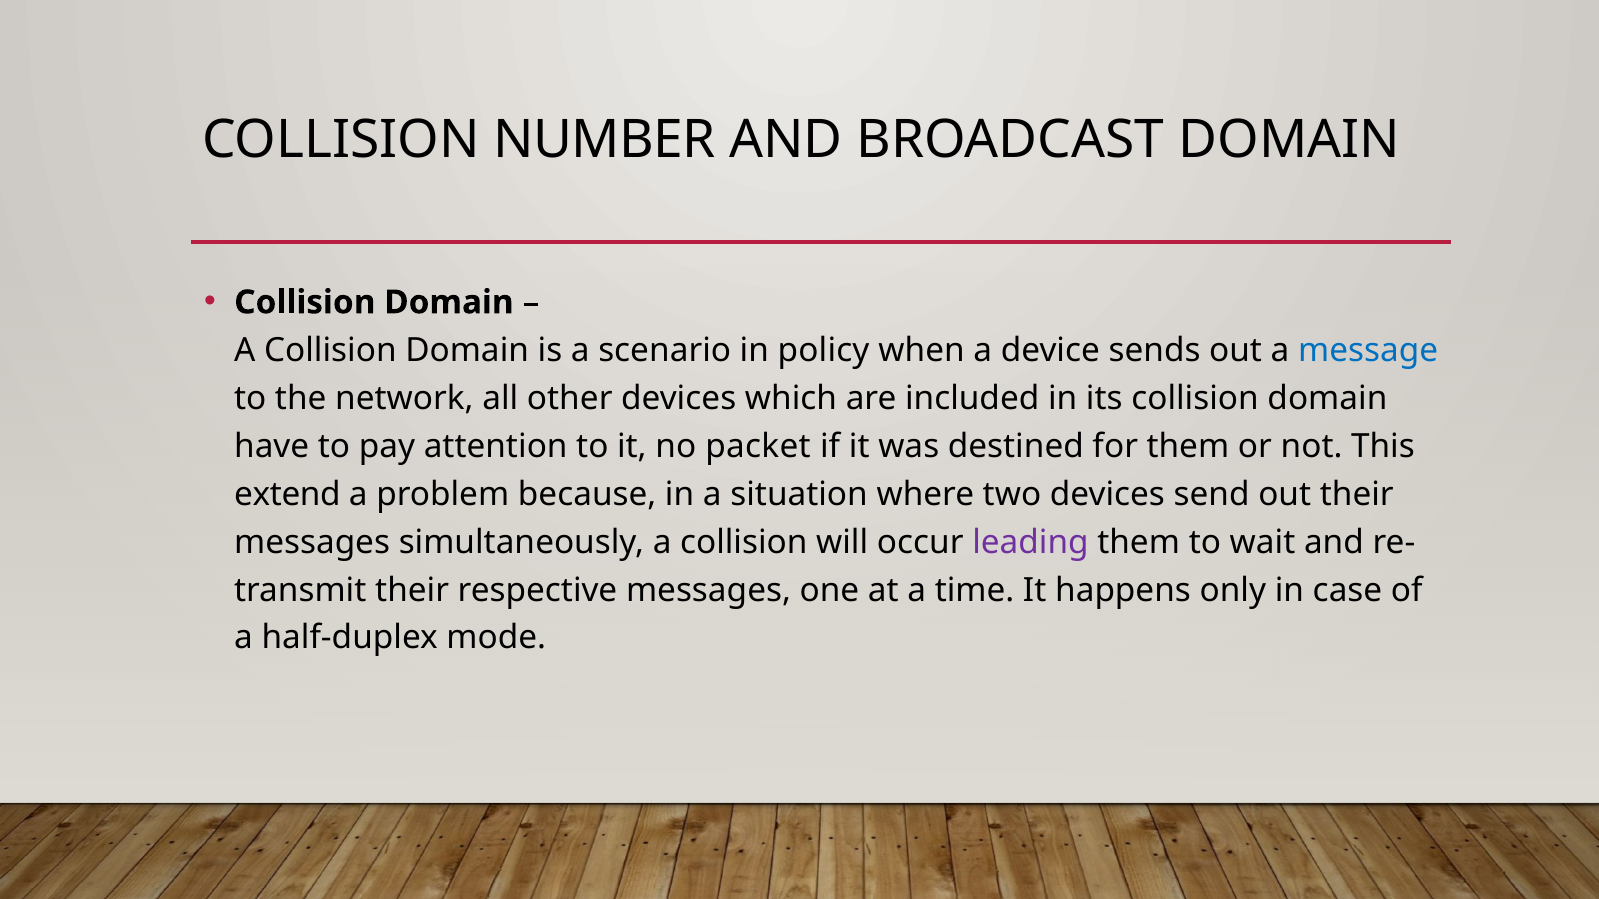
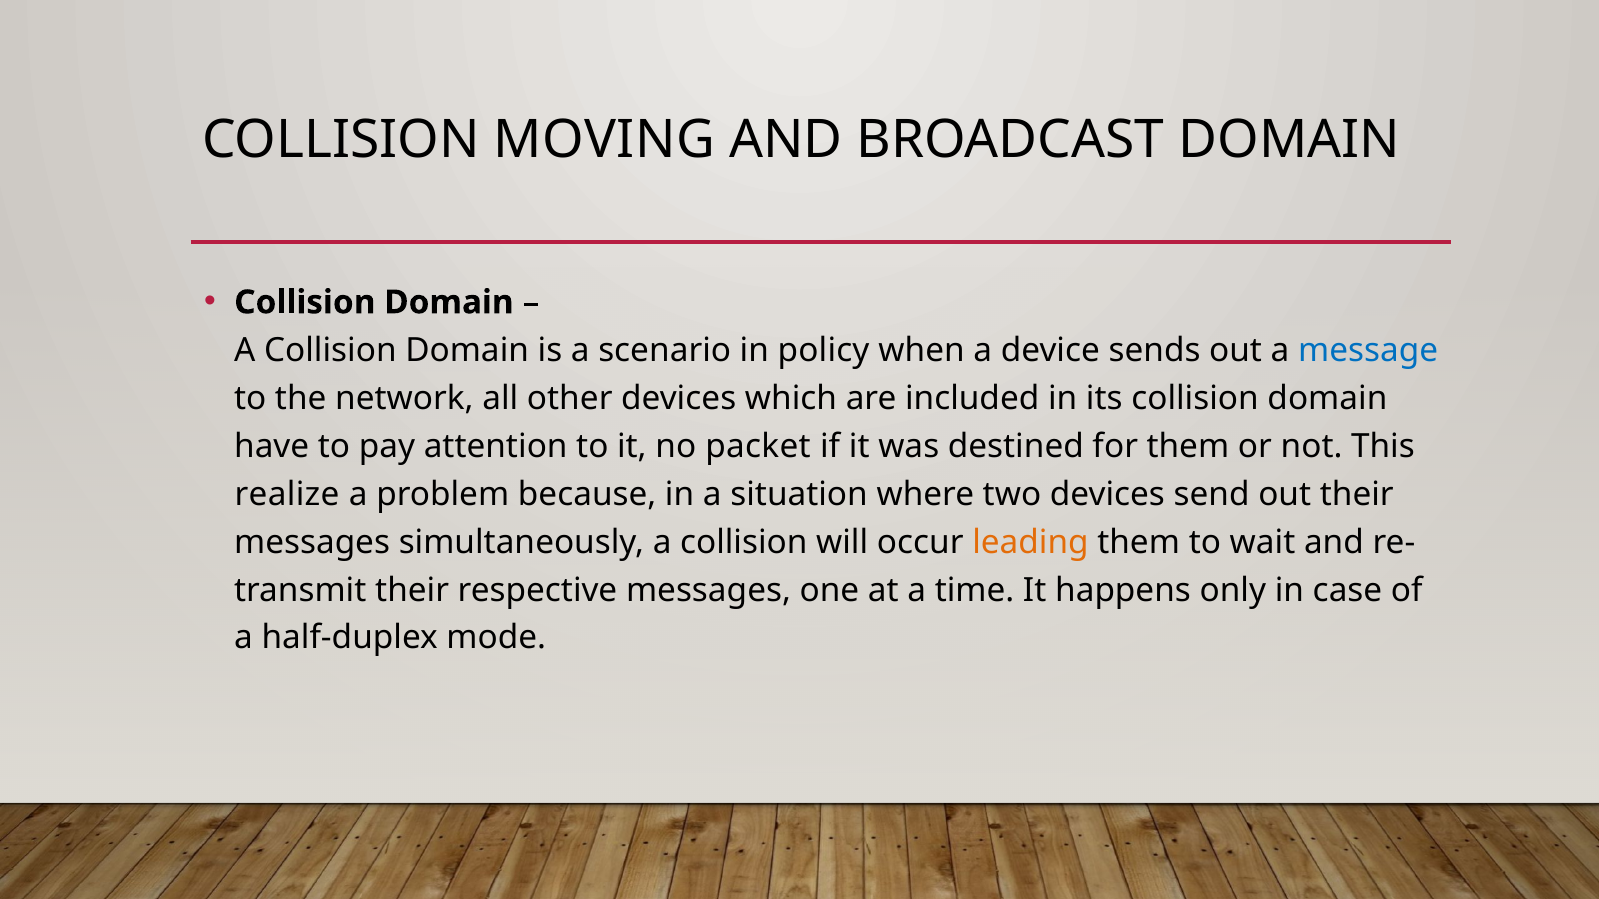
NUMBER: NUMBER -> MOVING (604, 140)
extend: extend -> realize (287, 494)
leading colour: purple -> orange (1031, 542)
